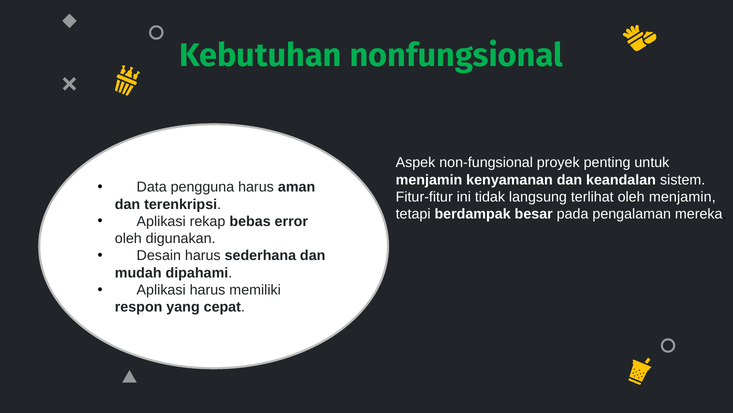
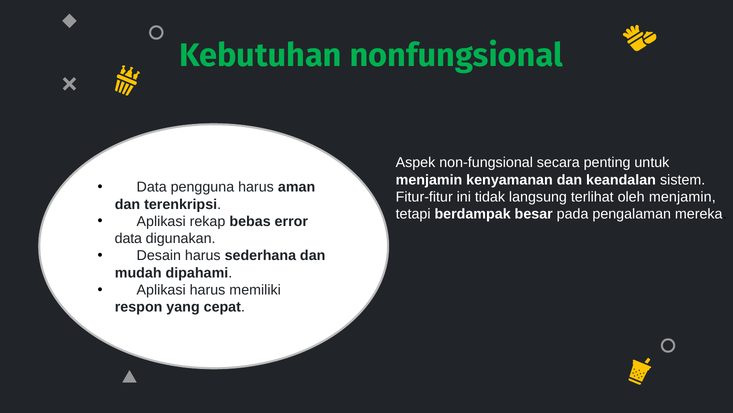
proyek: proyek -> secara (558, 163)
oleh: oleh -> data (128, 238)
